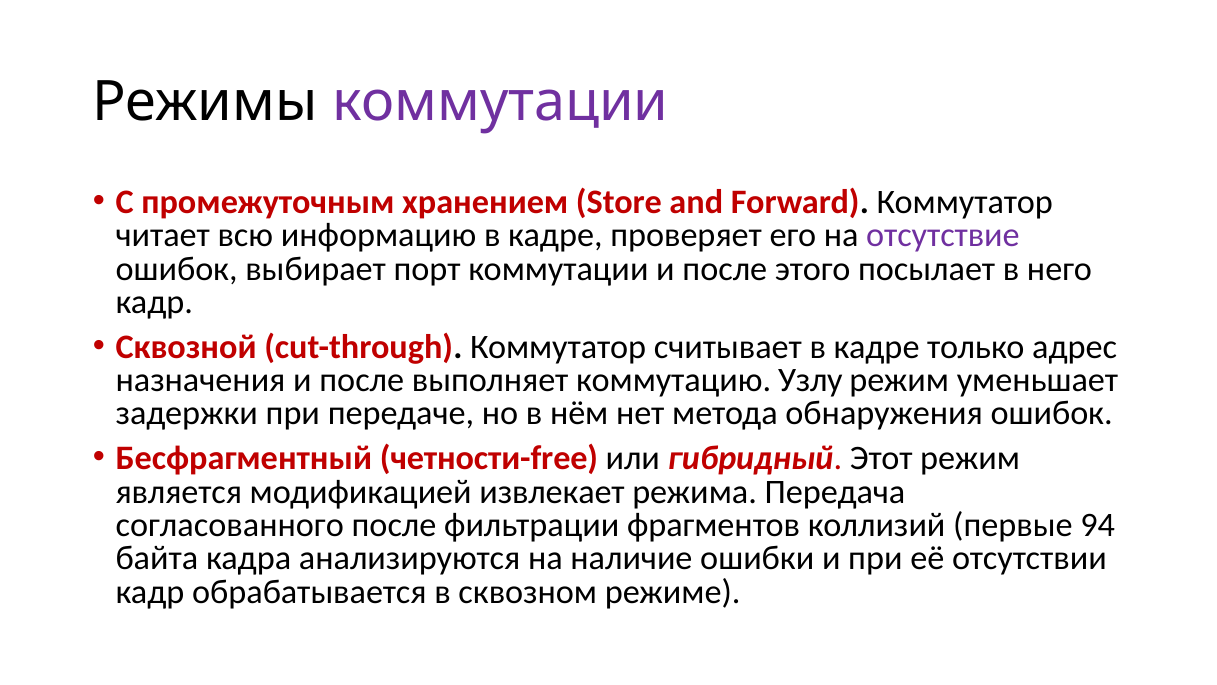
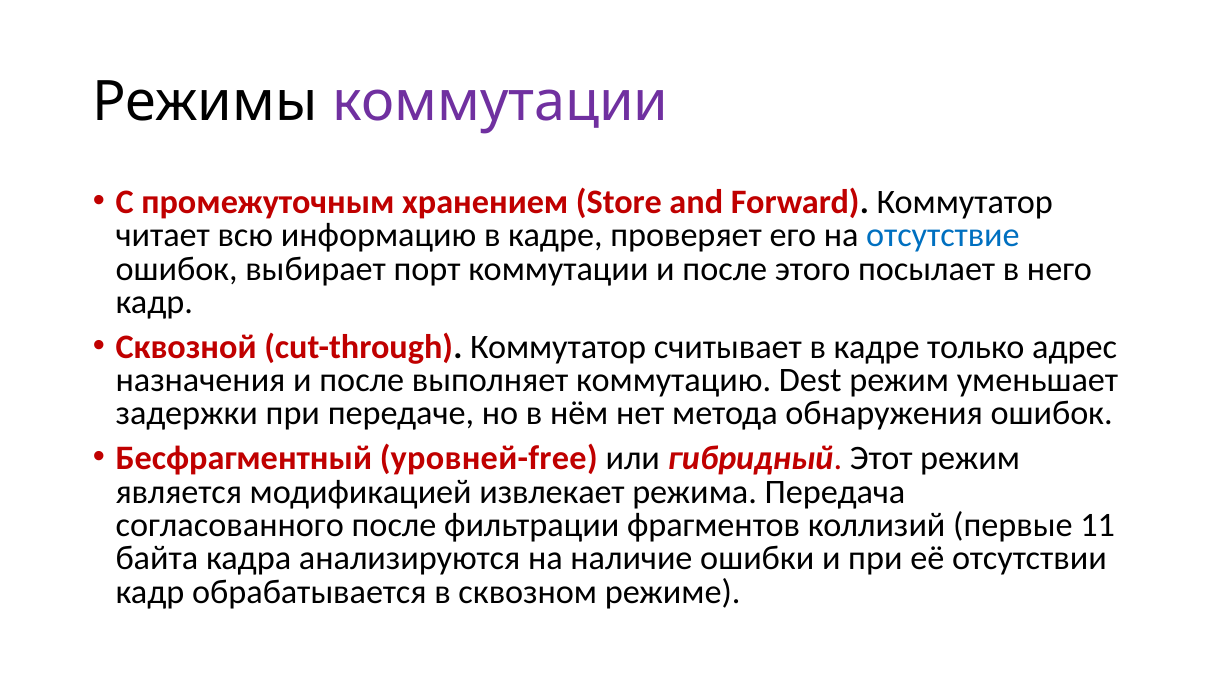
отсутствие colour: purple -> blue (943, 235)
Узлу: Узлу -> Dest (810, 380)
четности-free: четности-free -> уровней-free (489, 458)
94: 94 -> 11 (1098, 525)
